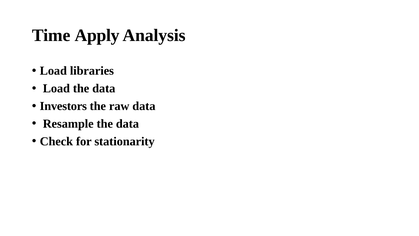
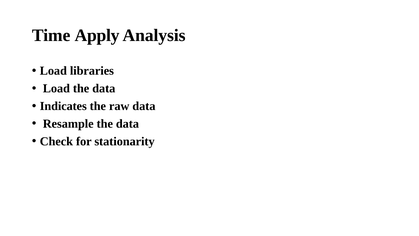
Investors: Investors -> Indicates (63, 106)
